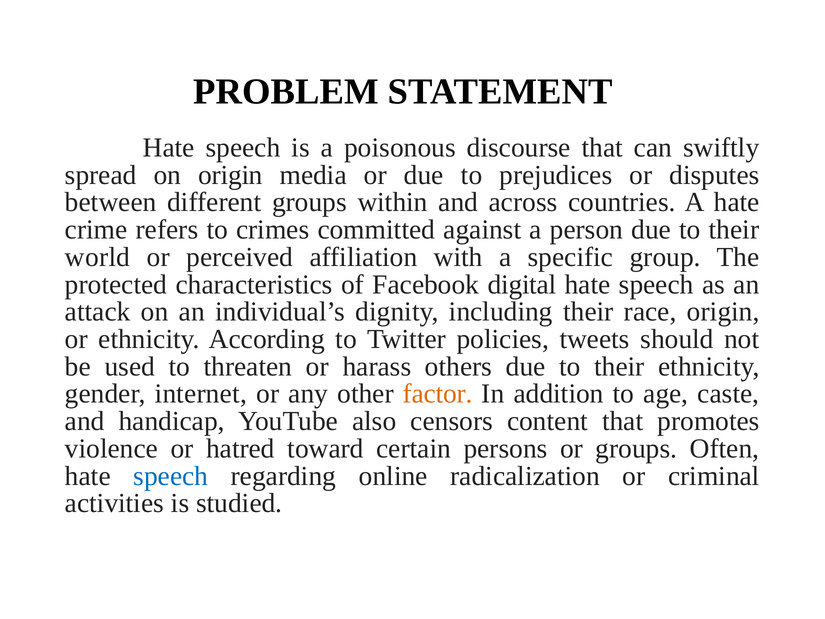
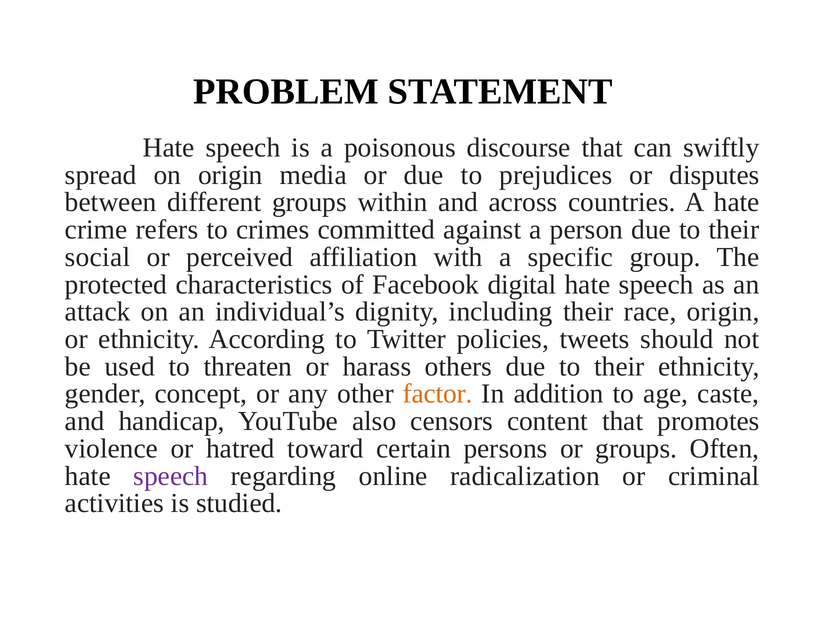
world: world -> social (98, 257)
internet: internet -> concept (201, 394)
speech colour: blue -> purple (171, 476)
